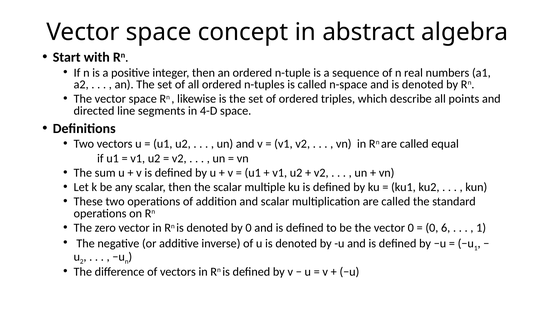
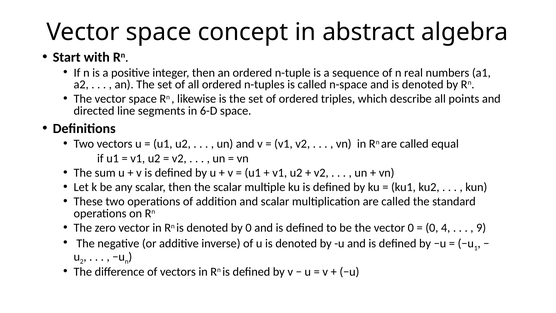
4-D: 4-D -> 6-D (209, 111)
6: 6 -> 4 (446, 228)
1: 1 -> 9 (481, 228)
